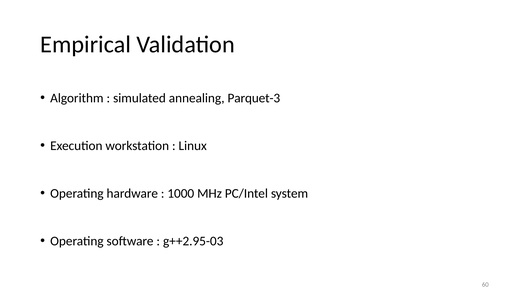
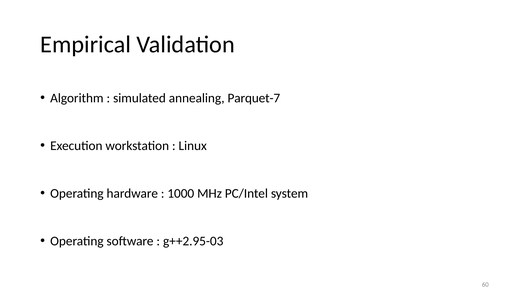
Parquet-3: Parquet-3 -> Parquet-7 (254, 98)
